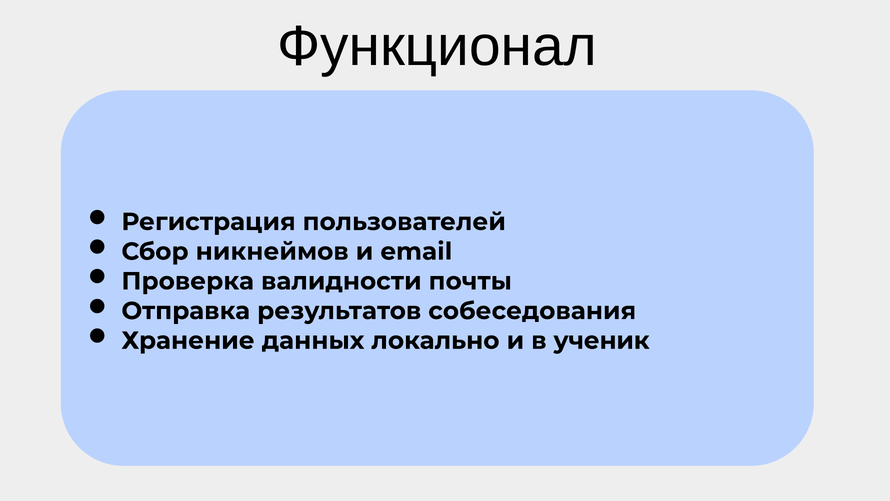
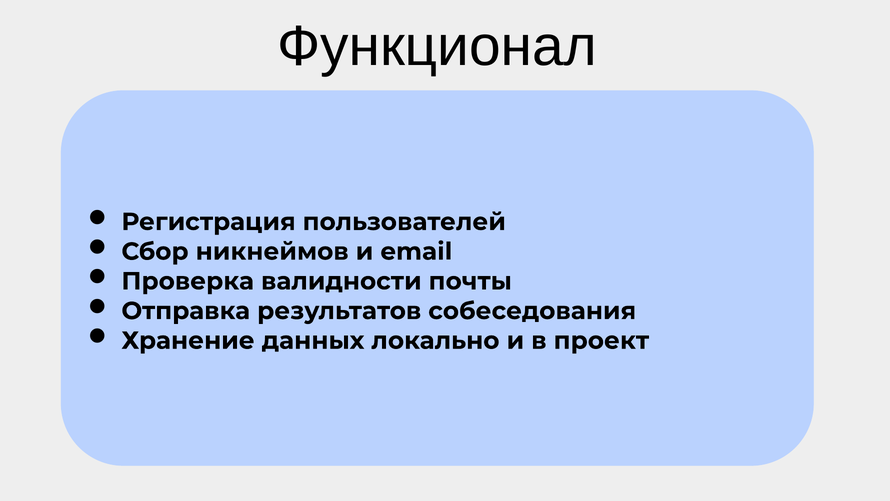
ученик: ученик -> проект (601, 340)
